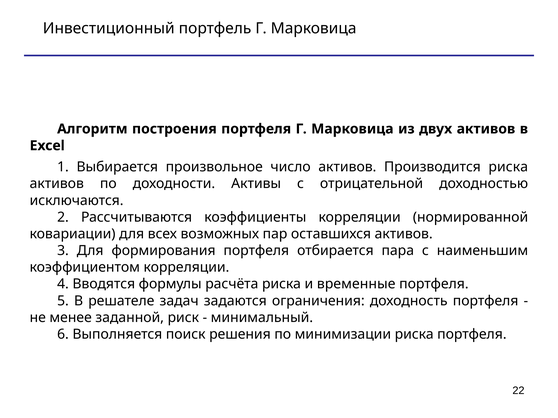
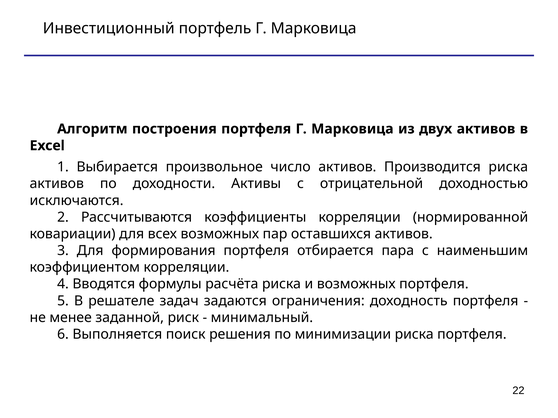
и временные: временные -> возможных (356, 284)
